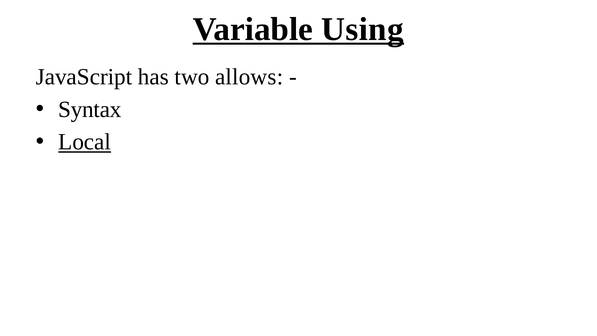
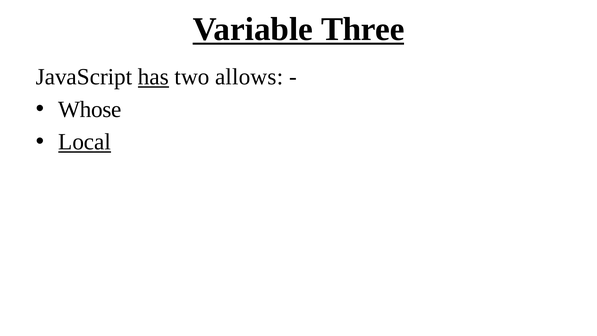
Using: Using -> Three (363, 29)
has underline: none -> present (153, 77)
Syntax: Syntax -> Whose (90, 109)
